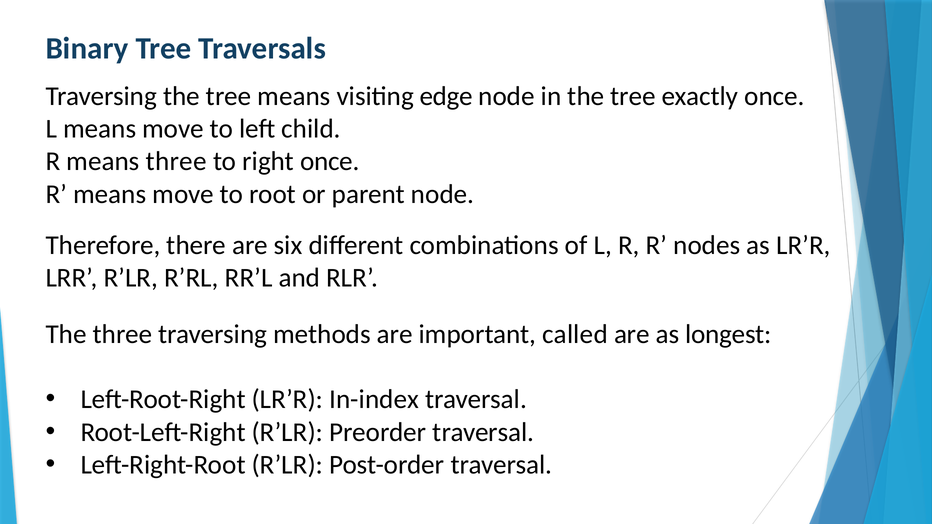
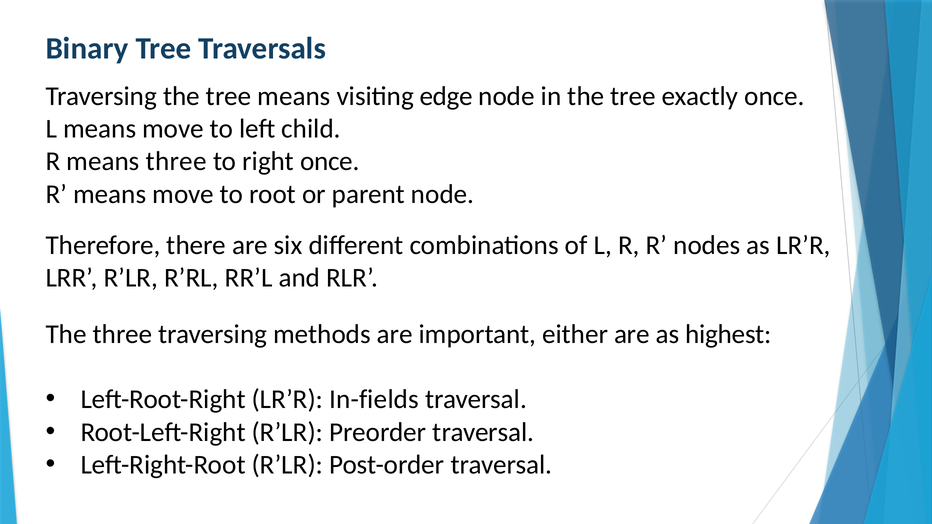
called: called -> either (575, 334)
longest: longest -> highest (728, 334)
In-index: In-index -> In-fields (374, 400)
